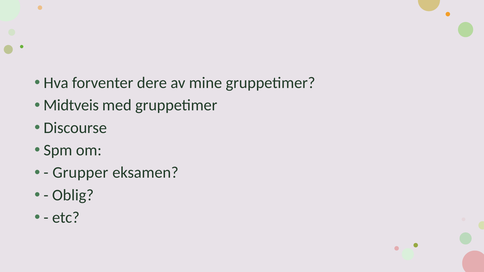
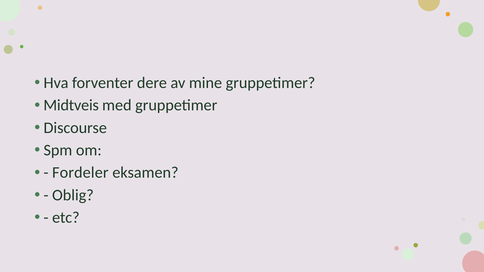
Grupper: Grupper -> Fordeler (80, 173)
